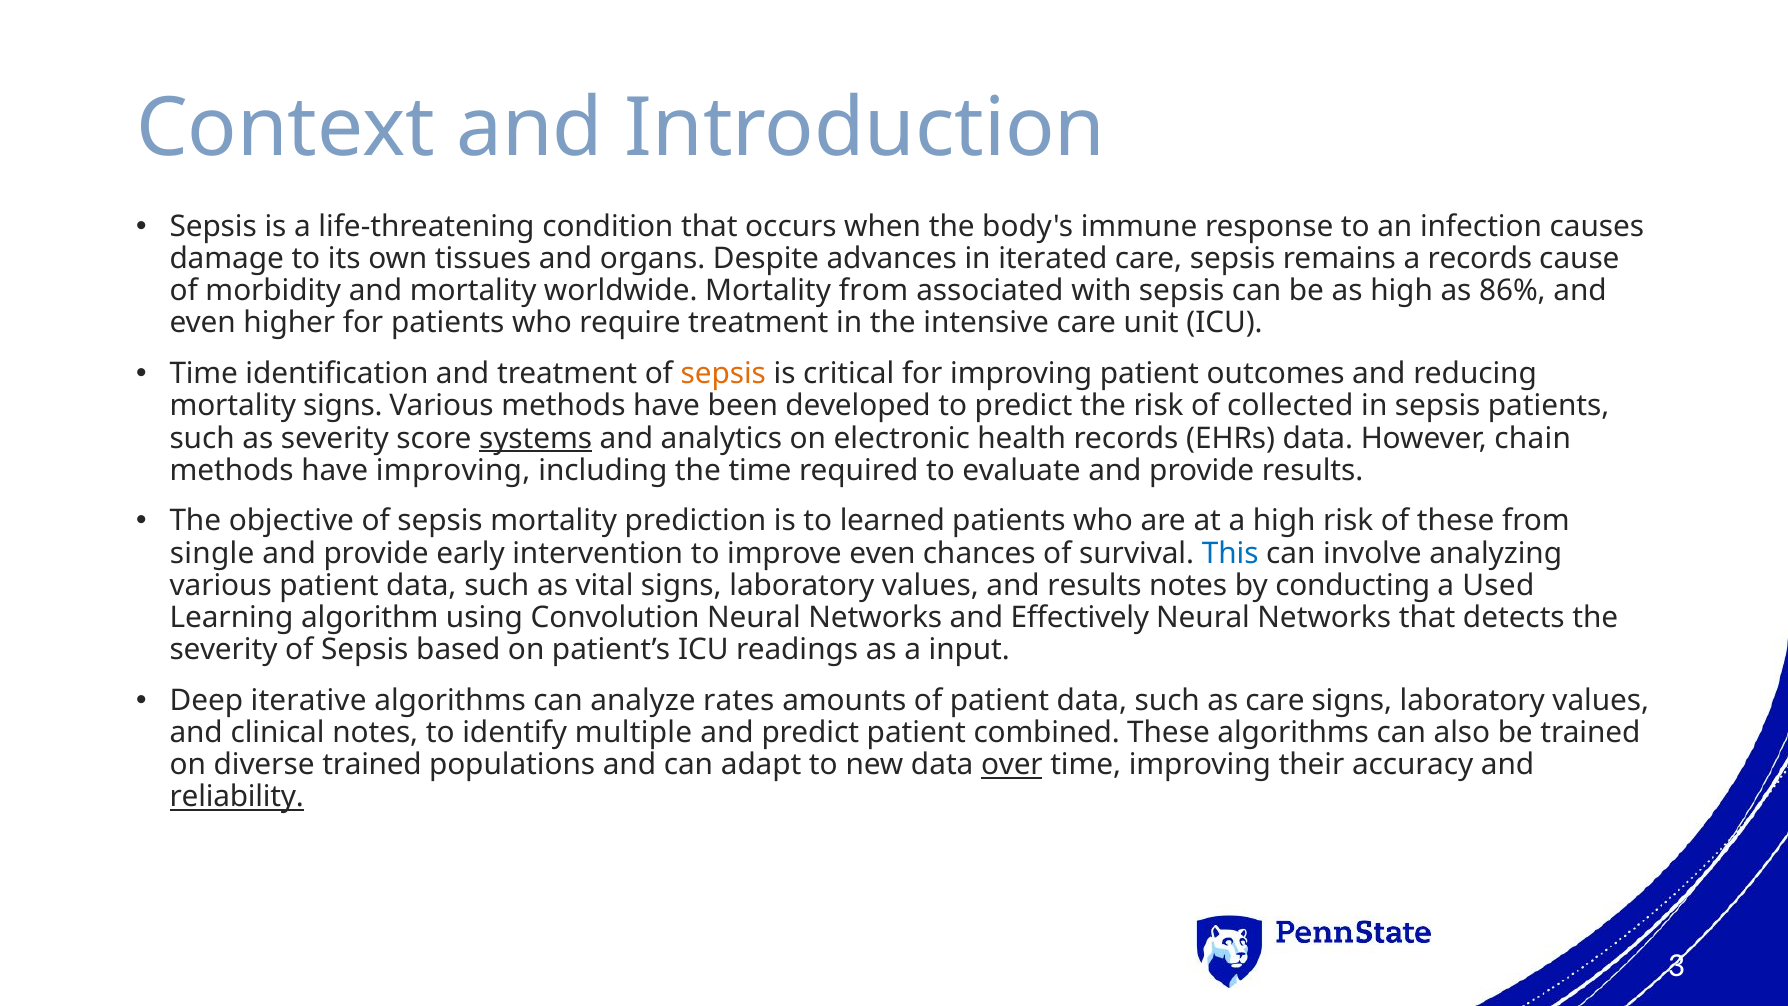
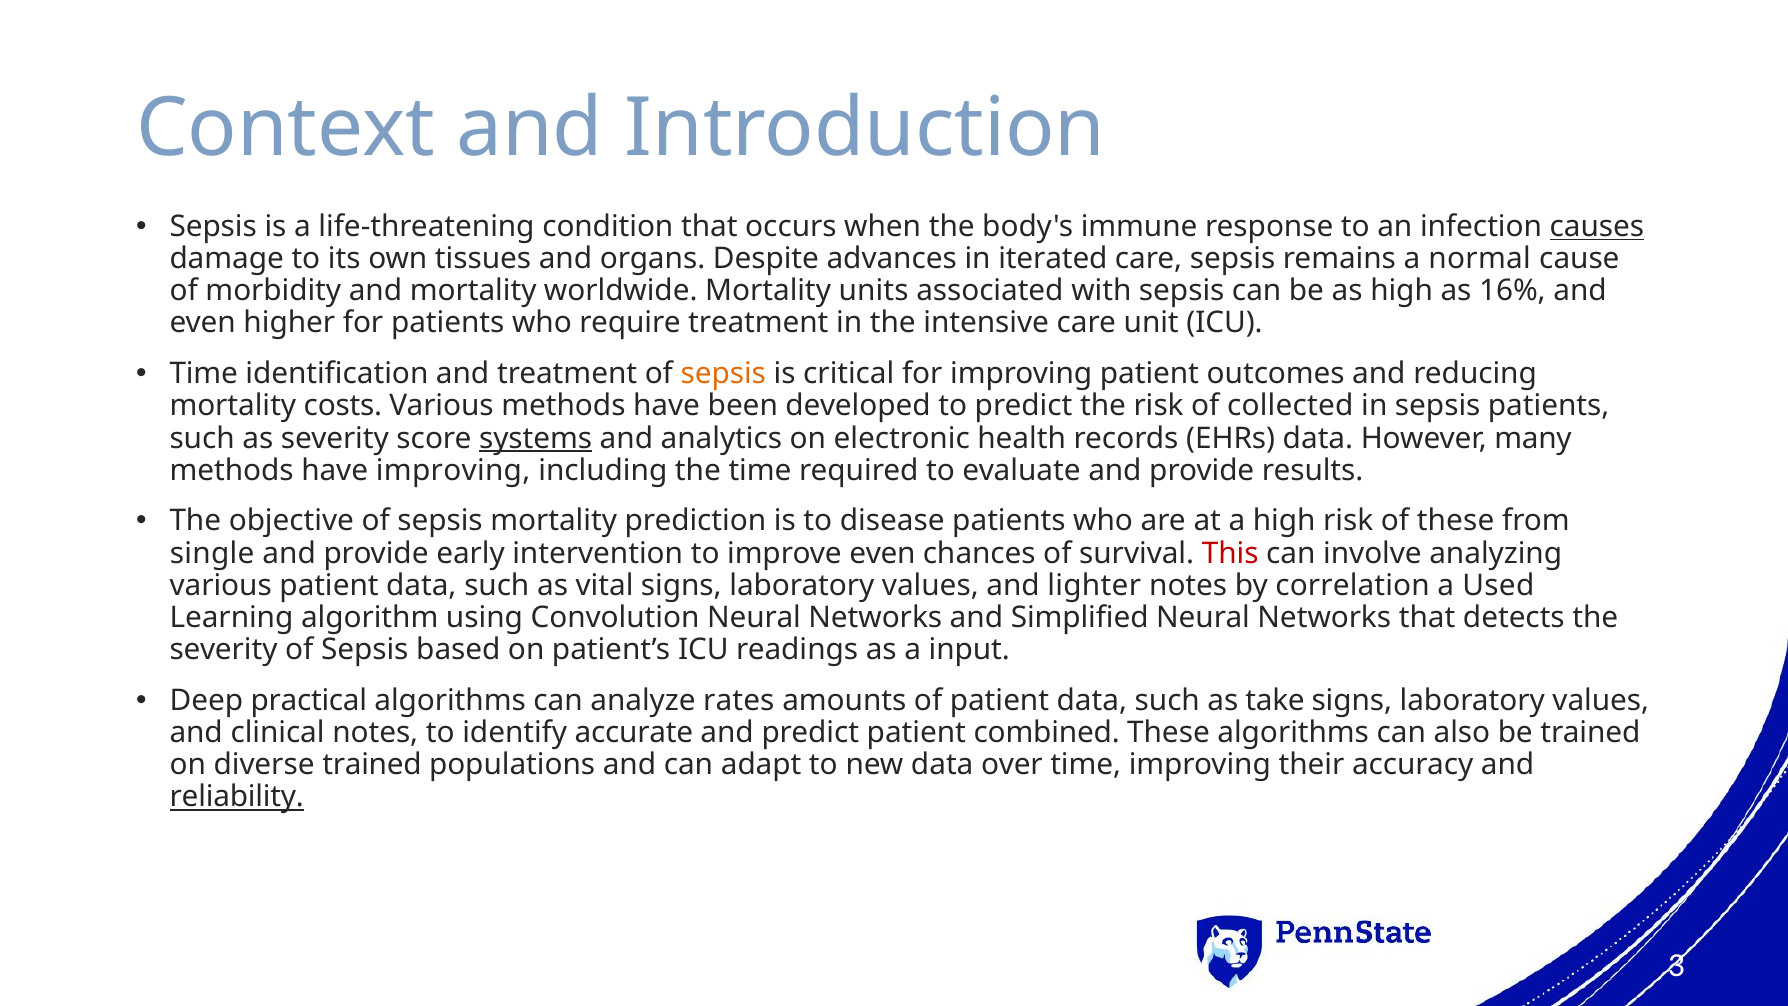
causes underline: none -> present (1597, 227)
a records: records -> normal (1480, 259)
Mortality from: from -> units (874, 291)
86%: 86% -> 16% (1512, 291)
mortality signs: signs -> costs (343, 406)
chain: chain -> many (1533, 438)
learned: learned -> disease (892, 521)
This colour: blue -> red (1230, 553)
and results: results -> lighter (1094, 585)
conducting: conducting -> correlation (1353, 585)
Effectively: Effectively -> Simplified (1080, 617)
iterative: iterative -> practical (309, 700)
as care: care -> take (1275, 700)
multiple: multiple -> accurate (634, 733)
over underline: present -> none (1012, 765)
